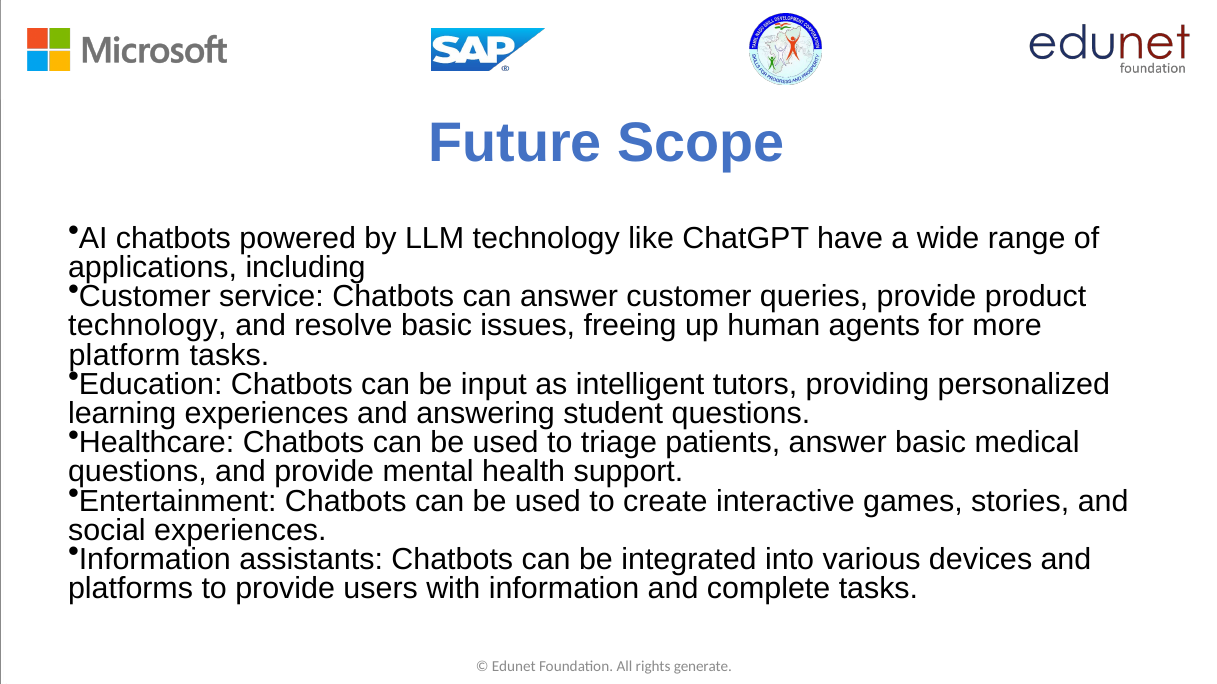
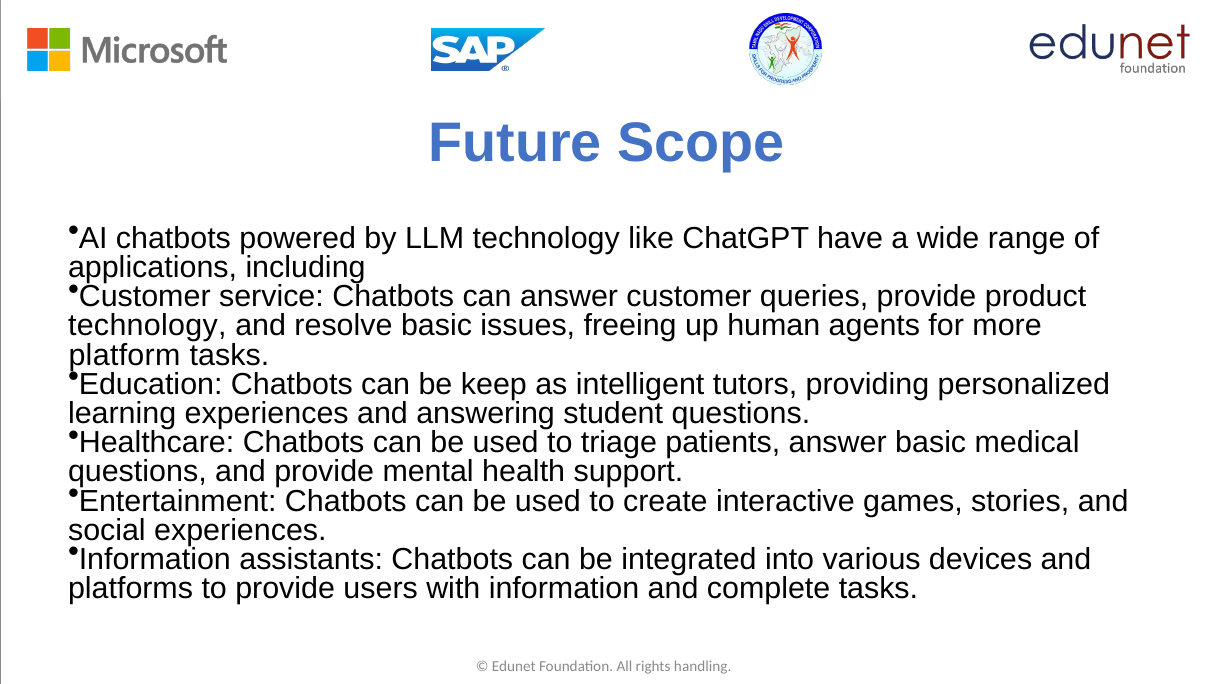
input: input -> keep (494, 385)
generate: generate -> handling (703, 667)
